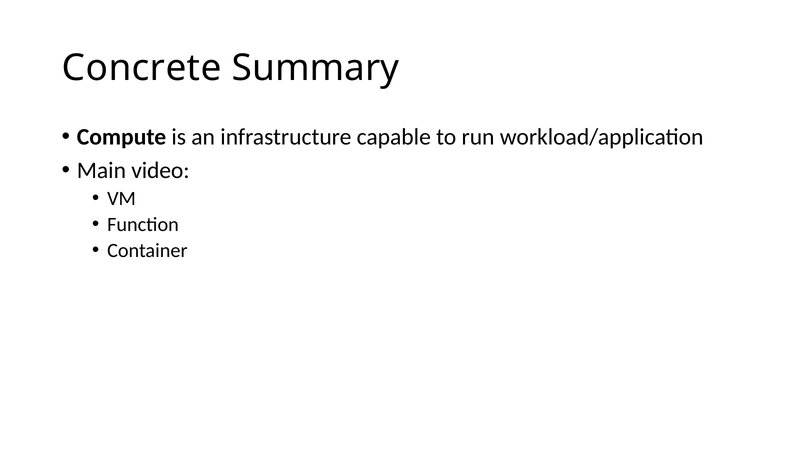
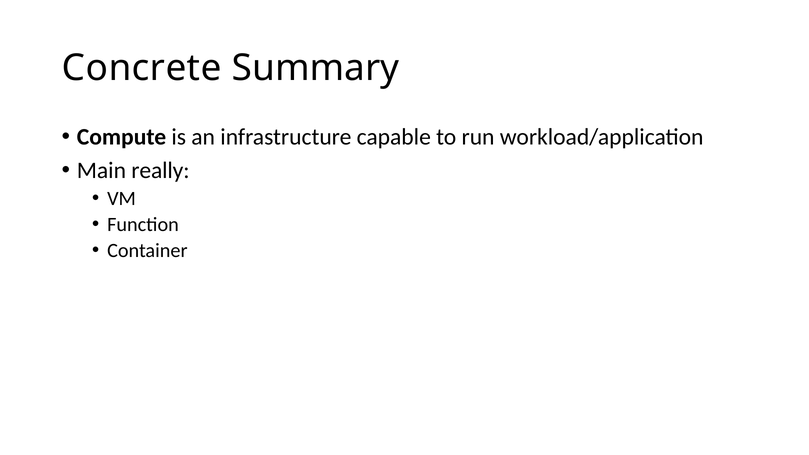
video: video -> really (160, 171)
